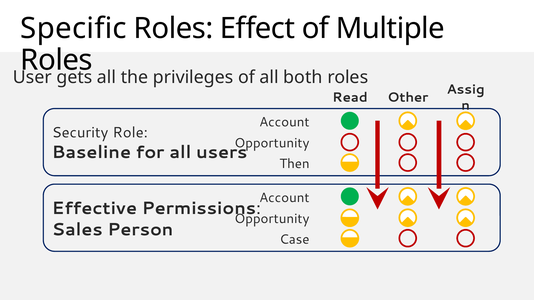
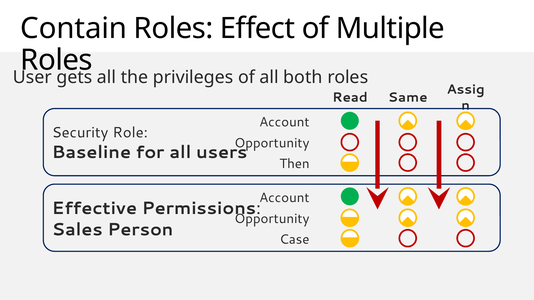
Specific: Specific -> Contain (74, 28)
Other: Other -> Same (408, 98)
